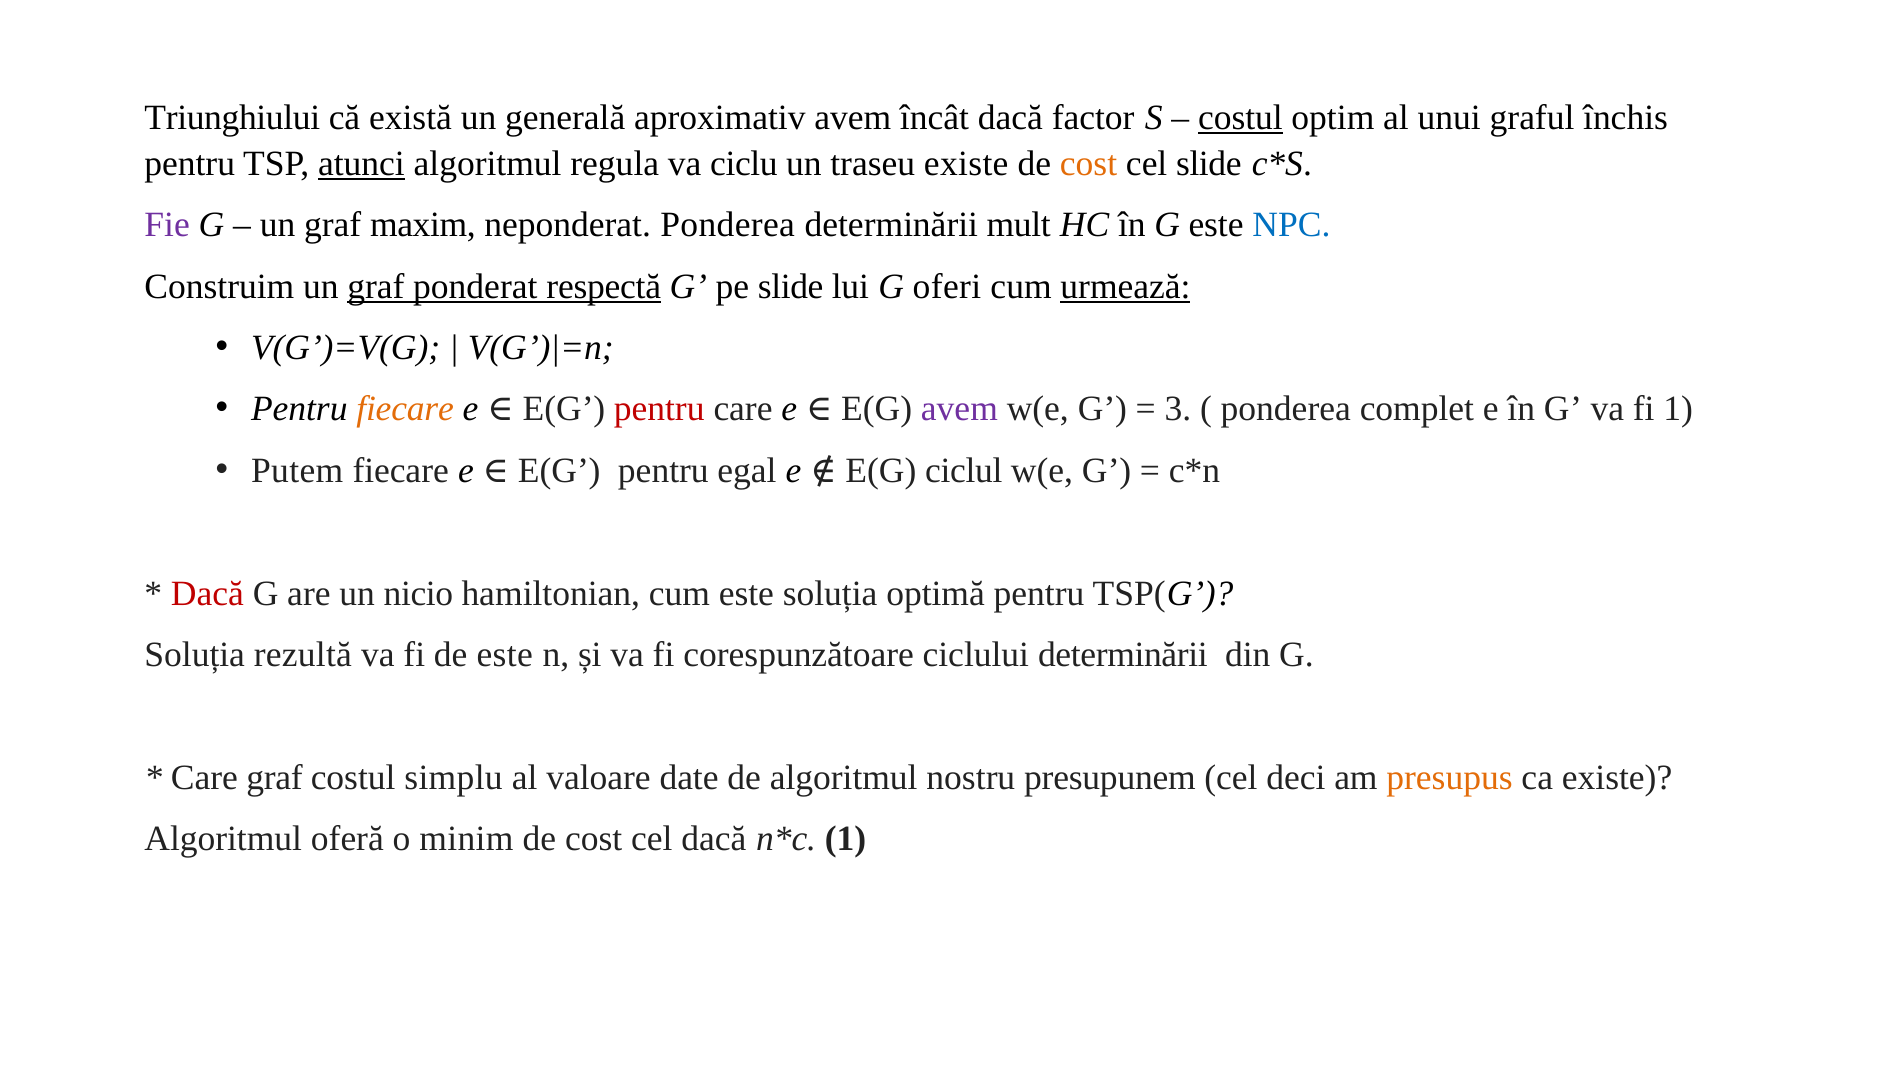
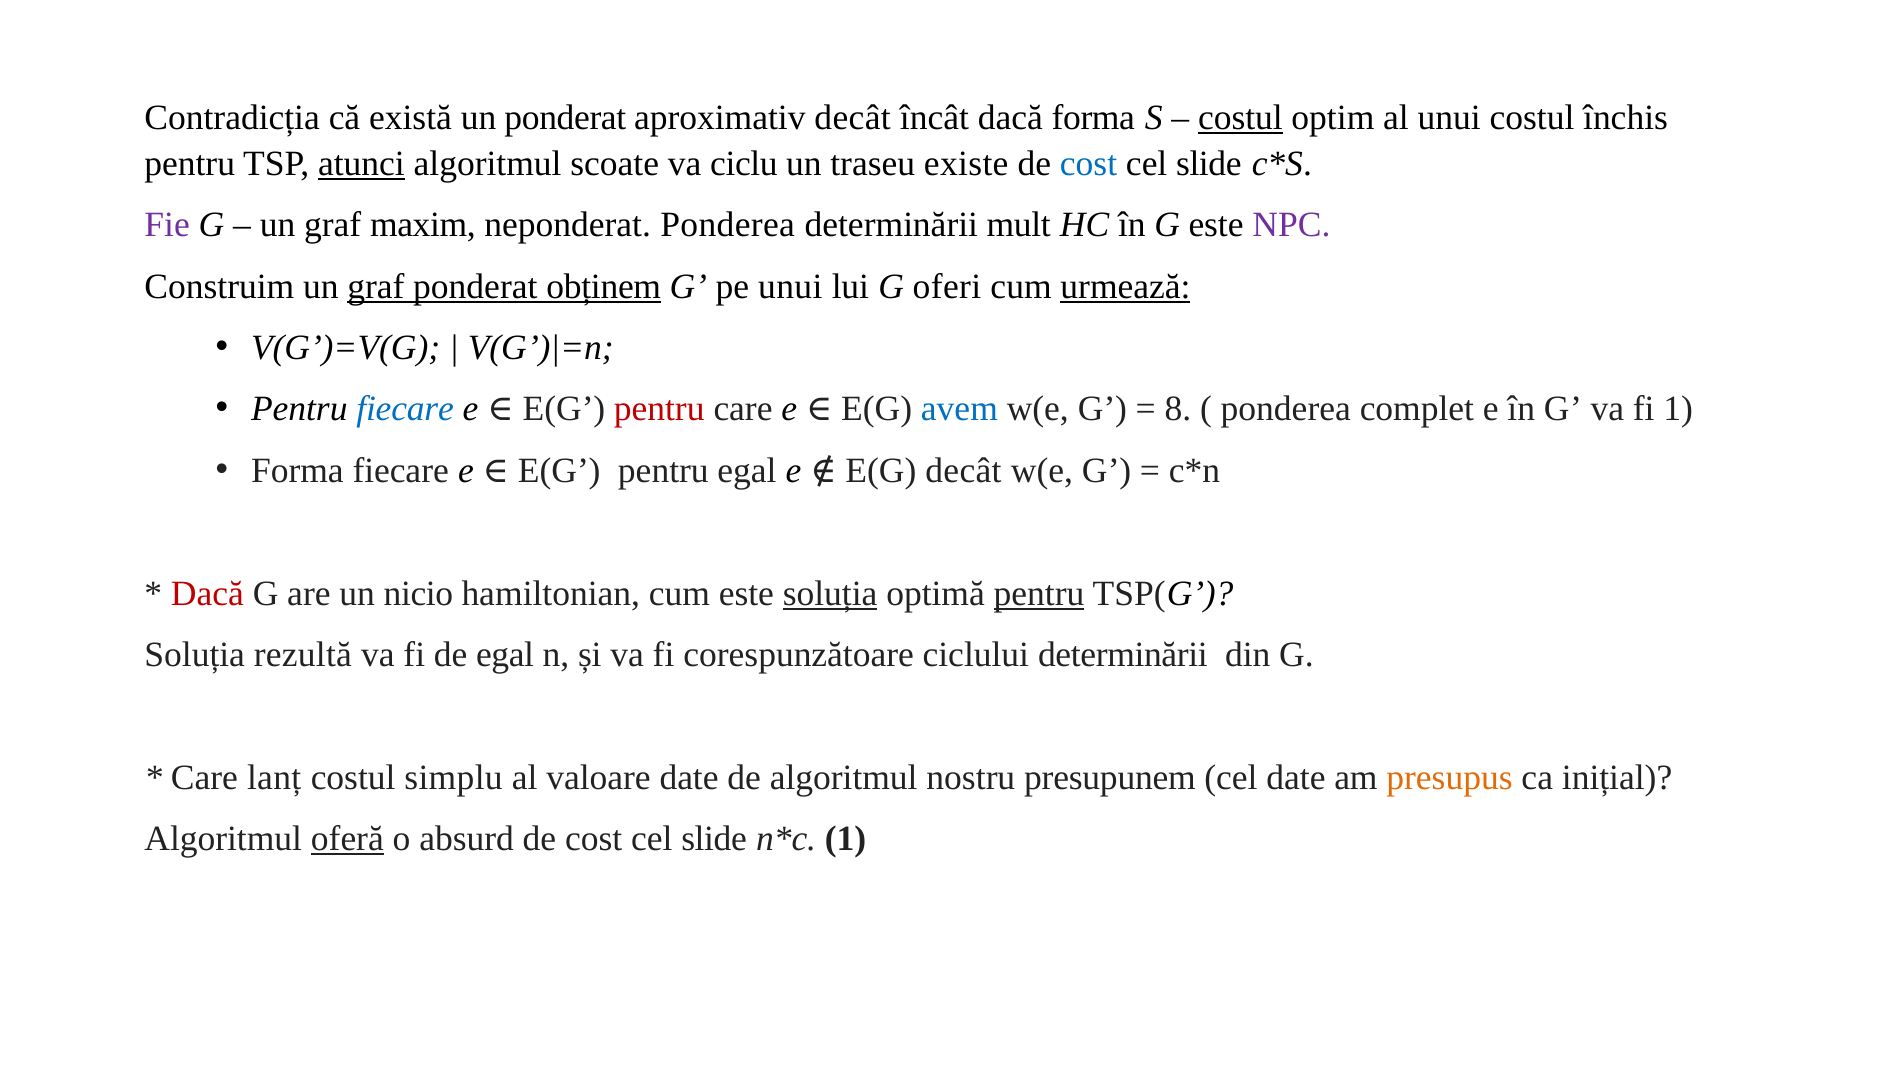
Triunghiului: Triunghiului -> Contradicția (232, 118)
un generală: generală -> ponderat (565, 118)
aproximativ avem: avem -> decât (853, 118)
dacă factor: factor -> forma (1093, 118)
unui graful: graful -> costul (1532, 118)
regula: regula -> scoate (615, 164)
cost colour: orange -> blue (1089, 164)
NPC colour: blue -> purple (1291, 225)
respectă: respectă -> obținem (604, 286)
pe slide: slide -> unui (790, 286)
fiecare colour: orange -> blue (405, 409)
avem colour: purple -> blue (959, 409)
3: 3 -> 8 (1178, 409)
Putem: Putem -> Forma (297, 470)
E(G ciclul: ciclul -> decât (963, 470)
soluția underline: none -> present (830, 593)
pentru underline: none -> present (1039, 593)
de este: este -> egal (505, 655)
Care graf: graf -> lanț (274, 777)
cel deci: deci -> date (1296, 777)
ca existe: existe -> inițial (1617, 777)
oferă underline: none -> present (347, 839)
minim: minim -> absurd (467, 839)
dacă: dacă -> slide (714, 839)
